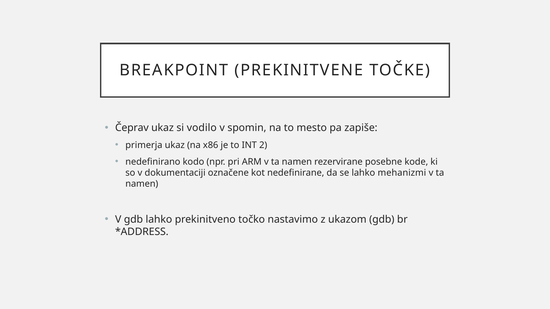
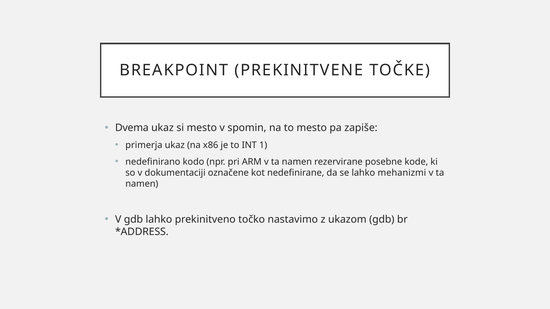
Čeprav: Čeprav -> Dvema (132, 128)
si vodilo: vodilo -> mesto (202, 128)
2: 2 -> 1 (263, 145)
